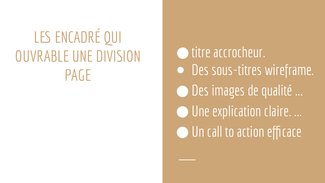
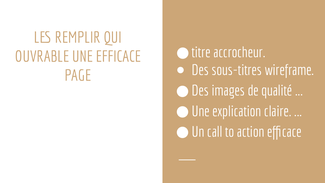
ENCADRÉ: ENCADRÉ -> REMPLIR (78, 38)
UNE DIVISION: DIVISION -> EFFICACE (118, 57)
